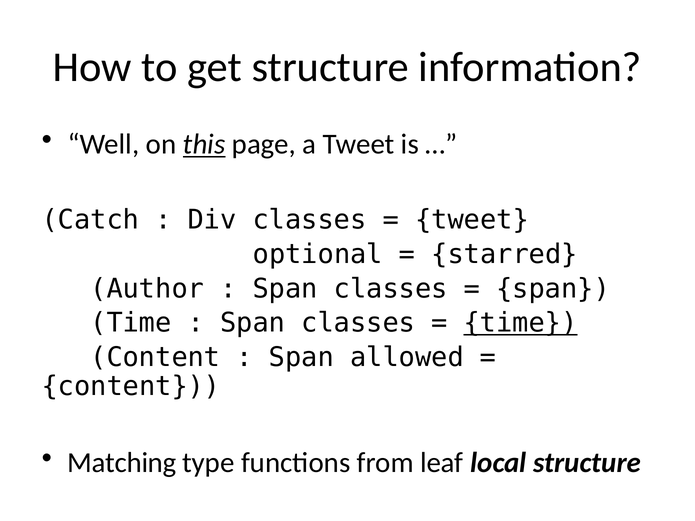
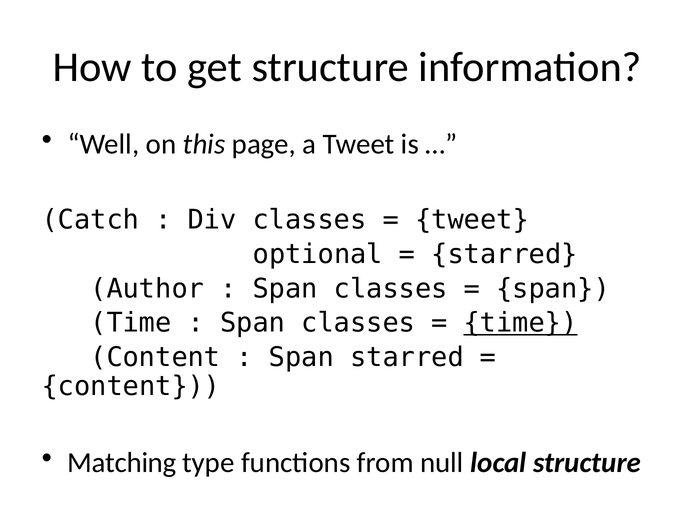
this underline: present -> none (204, 144)
Span allowed: allowed -> starred (407, 358)
leaf: leaf -> null (442, 463)
